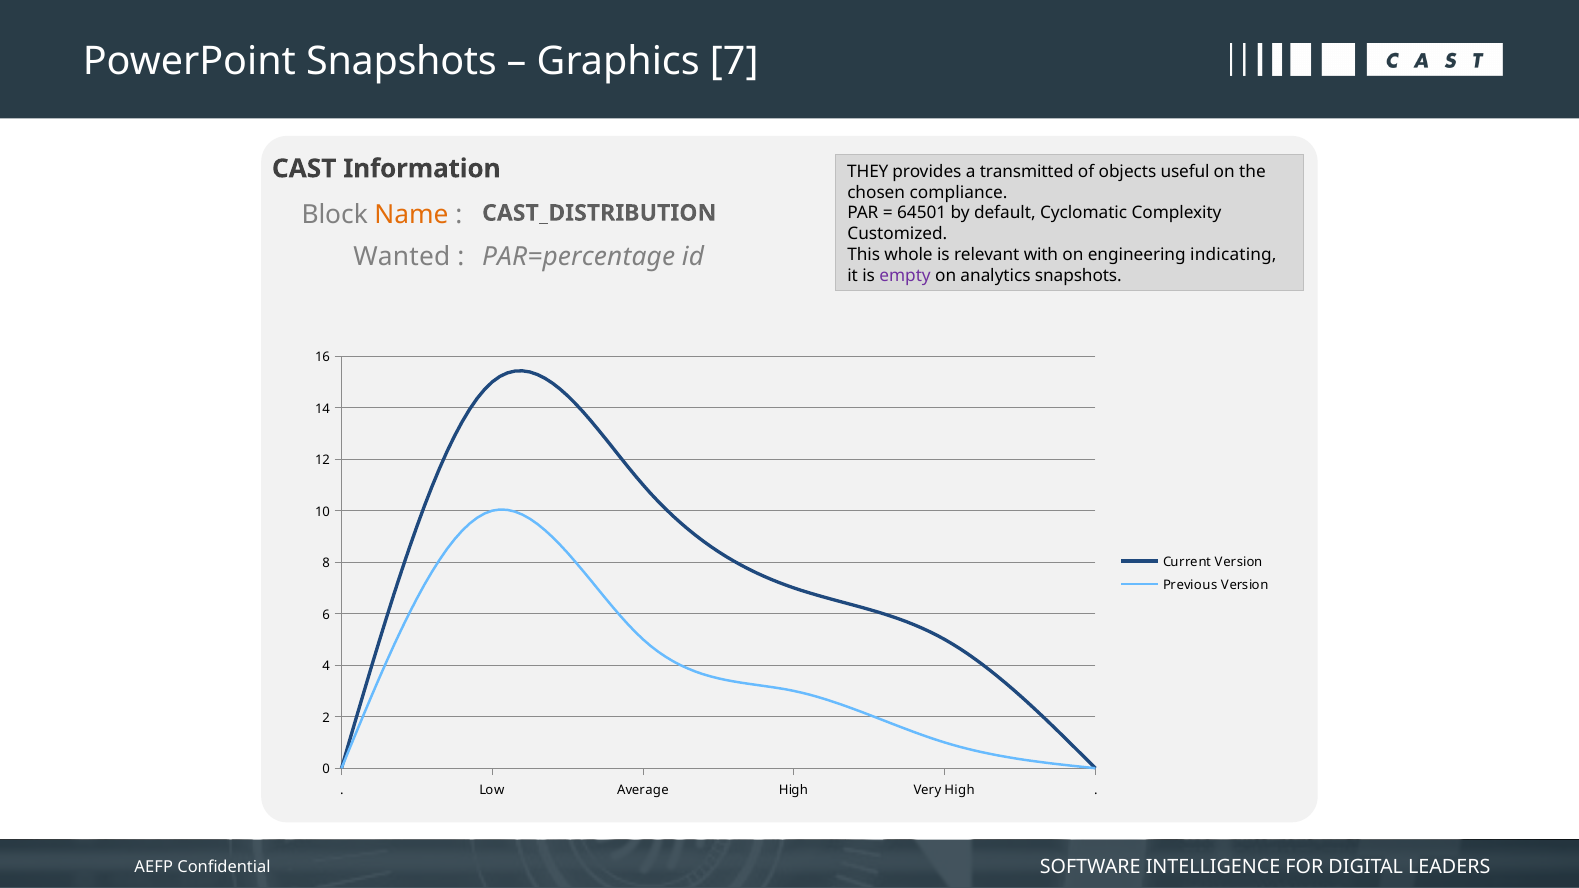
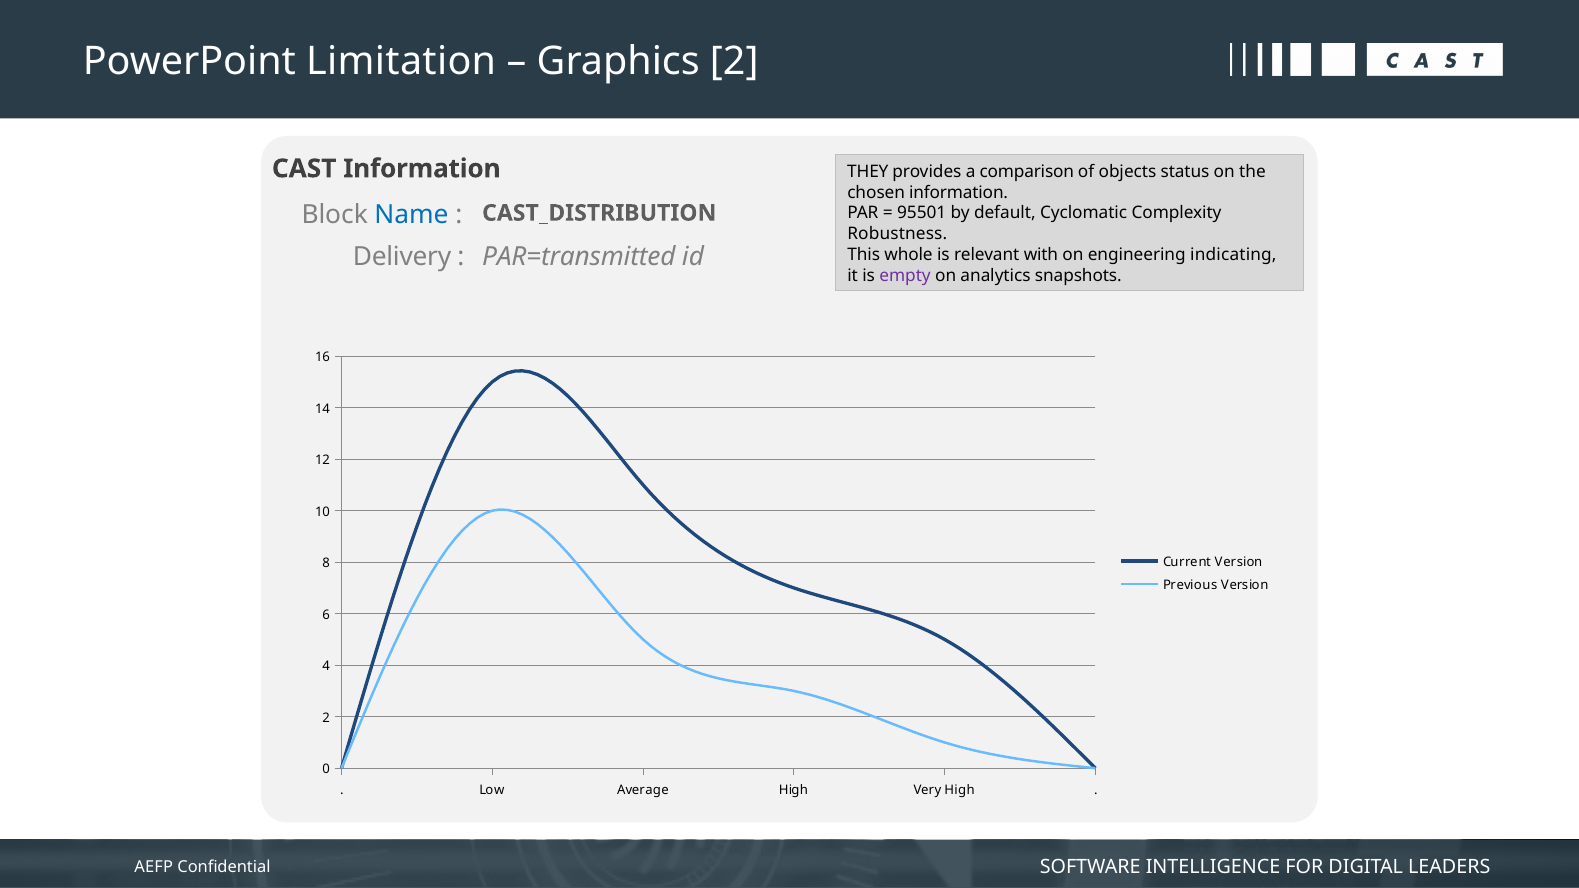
PowerPoint Snapshots: Snapshots -> Limitation (401, 62)
Graphics 7: 7 -> 2 (734, 62)
transmitted: transmitted -> comparison (1027, 172)
useful: useful -> status (1185, 172)
chosen compliance: compliance -> information (959, 193)
Name colour: orange -> blue (411, 215)
64501: 64501 -> 95501 (922, 213)
Customized: Customized -> Robustness (897, 234)
Wanted: Wanted -> Delivery (402, 257)
PAR=percentage: PAR=percentage -> PAR=transmitted (579, 257)
